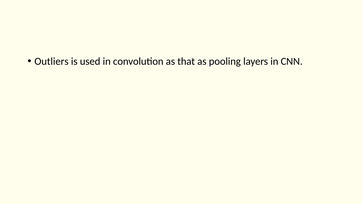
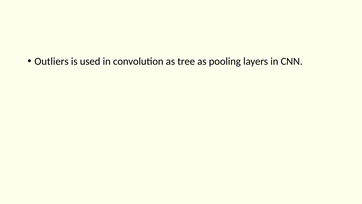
that: that -> tree (186, 61)
